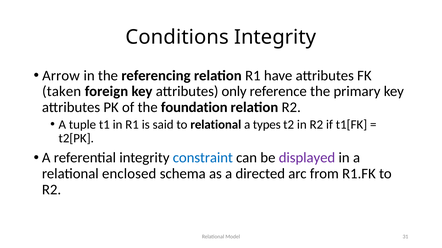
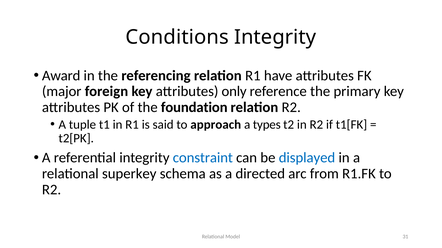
Arrow: Arrow -> Award (61, 76)
taken: taken -> major (62, 92)
to relational: relational -> approach (216, 125)
displayed colour: purple -> blue (307, 158)
enclosed: enclosed -> superkey (129, 174)
